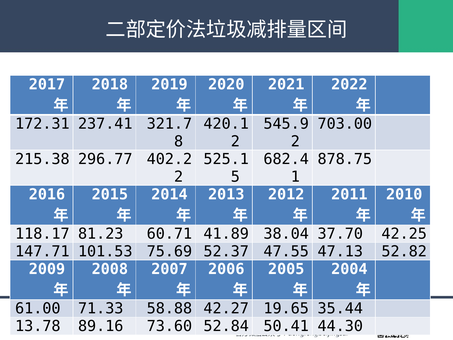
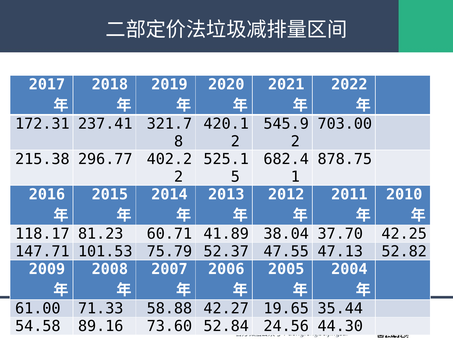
75.69: 75.69 -> 75.79 (169, 251)
13.78: 13.78 -> 54.58 (38, 326)
50.41: 50.41 -> 24.56 (286, 326)
